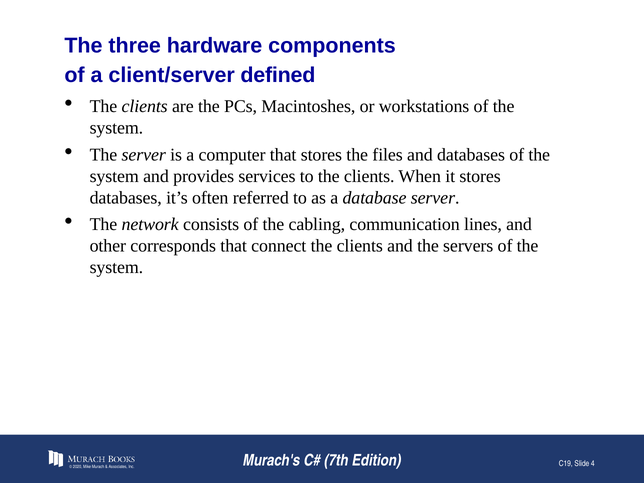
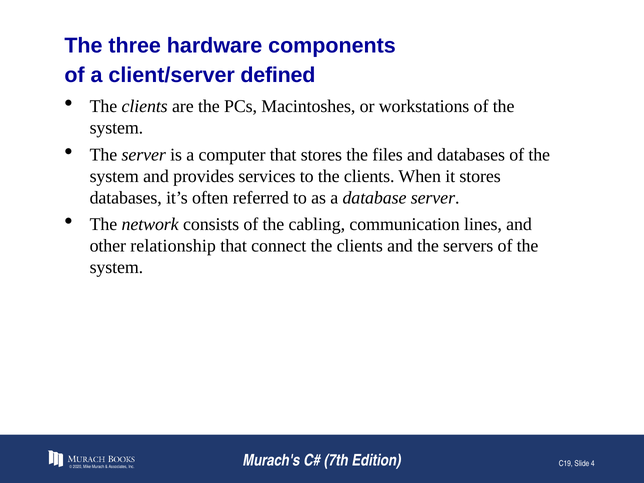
corresponds: corresponds -> relationship (173, 246)
